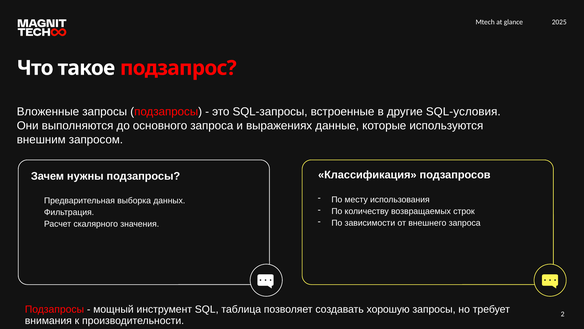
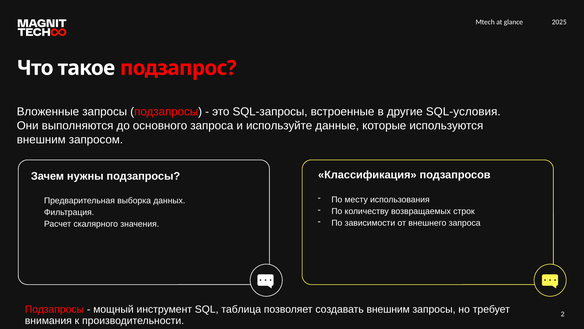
выражениях: выражениях -> используйте (279, 126)
создавать хорошую: хорошую -> внешним (388, 309)
